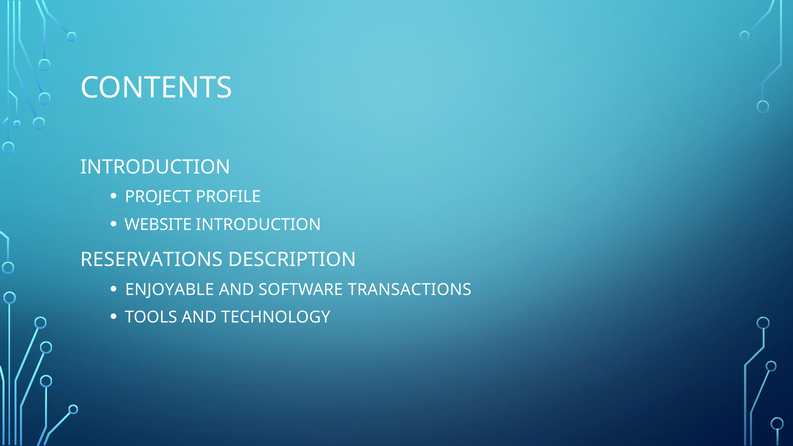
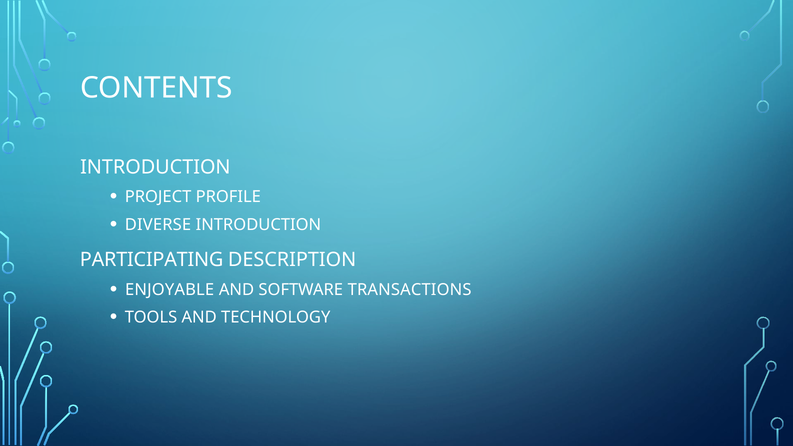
WEBSITE: WEBSITE -> DIVERSE (158, 225)
RESERVATIONS: RESERVATIONS -> PARTICIPATING (152, 260)
